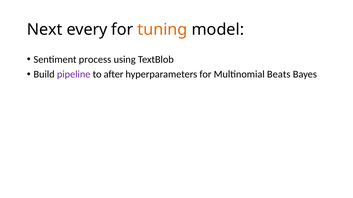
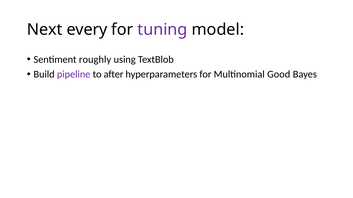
tuning colour: orange -> purple (162, 30)
process: process -> roughly (95, 60)
Beats: Beats -> Good (279, 74)
